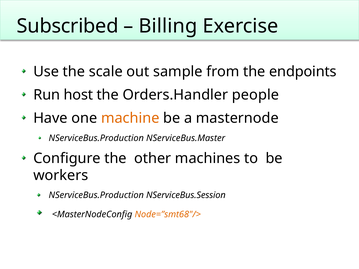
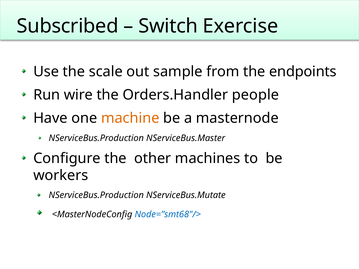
Billing: Billing -> Switch (168, 26)
host: host -> wire (78, 95)
NServiceBus.Session: NServiceBus.Session -> NServiceBus.Mutate (186, 195)
Node=”smt68"/> colour: orange -> blue (168, 214)
